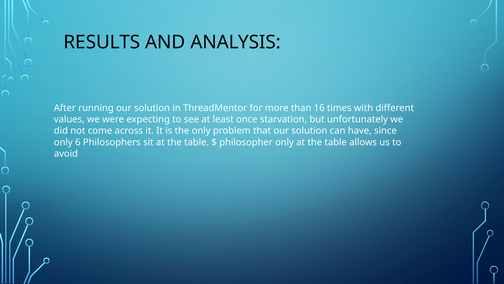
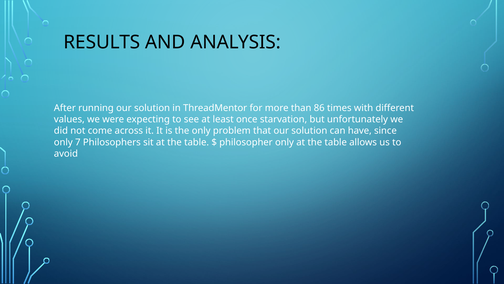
16: 16 -> 86 (319, 108)
6: 6 -> 7 (78, 142)
